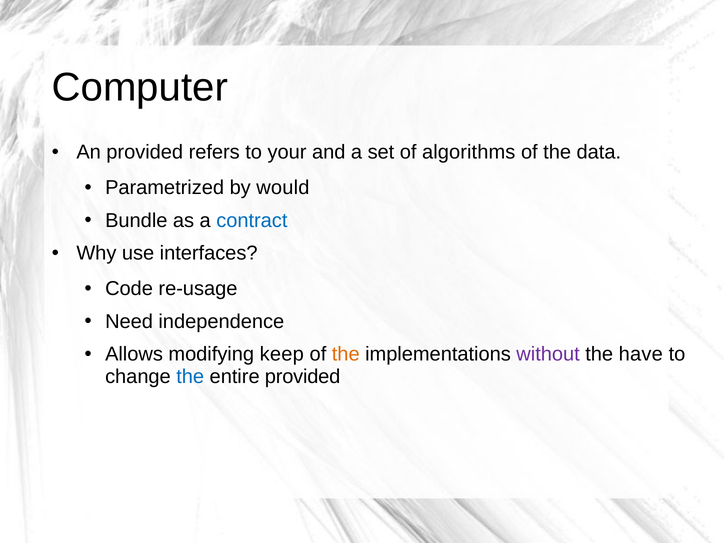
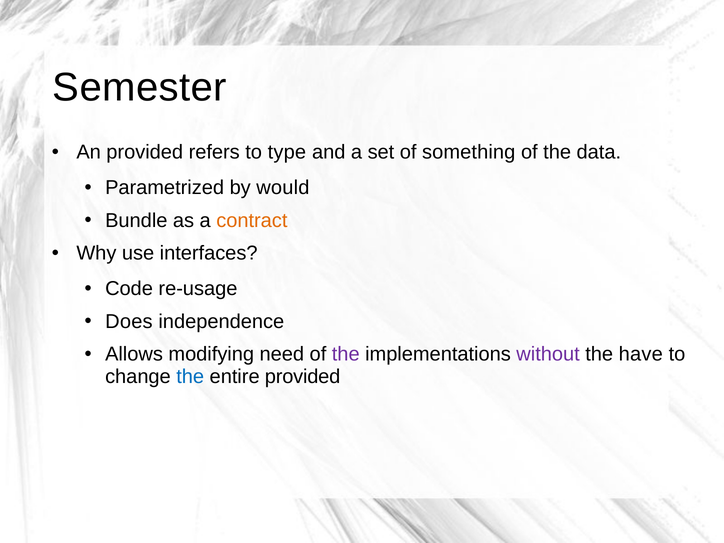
Computer: Computer -> Semester (140, 87)
your: your -> type (287, 152)
algorithms: algorithms -> something (469, 152)
contract colour: blue -> orange (252, 220)
Need: Need -> Does (129, 321)
keep: keep -> need (282, 354)
the colour: orange -> purple (346, 354)
